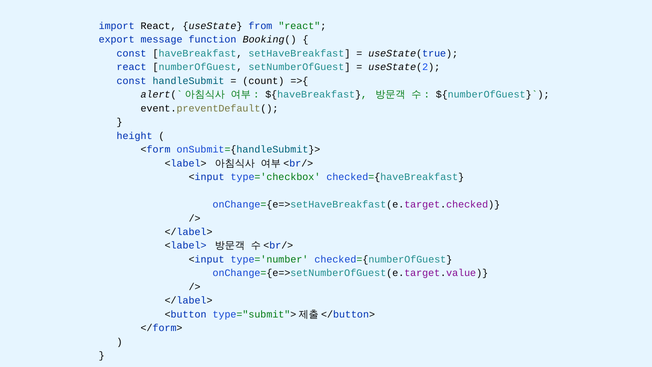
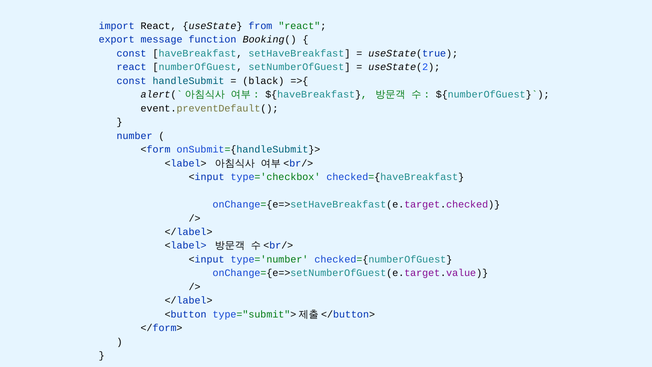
count: count -> black (263, 81)
height: height -> number (135, 136)
